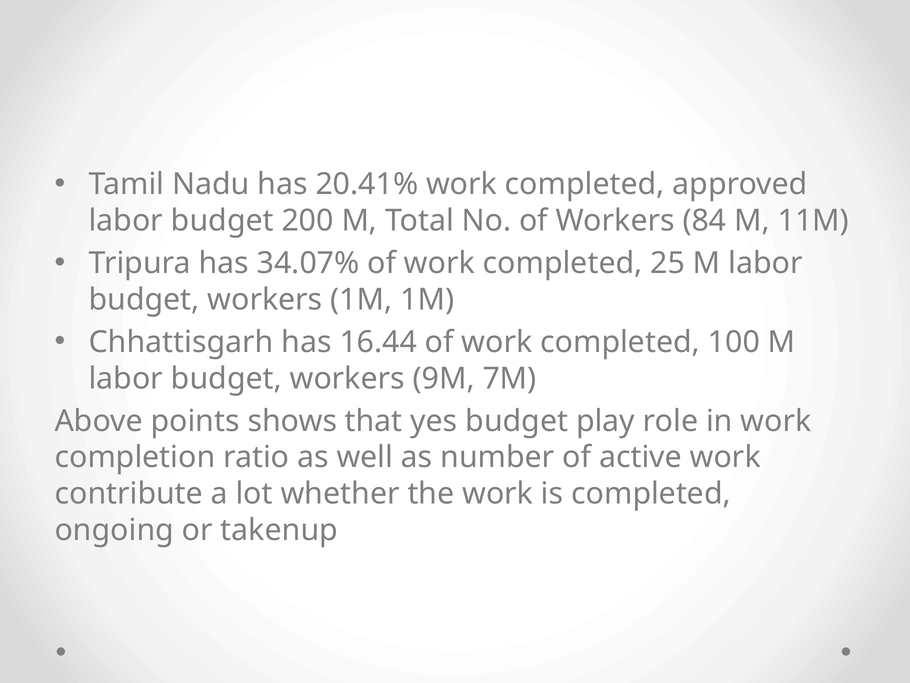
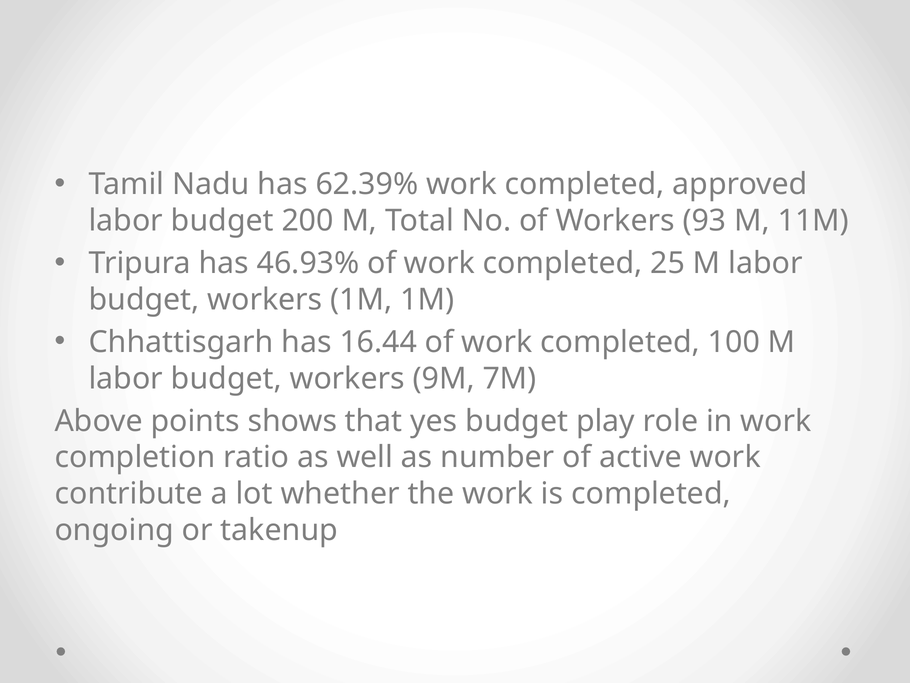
20.41%: 20.41% -> 62.39% (367, 184)
84: 84 -> 93 (704, 221)
34.07%: 34.07% -> 46.93% (308, 263)
